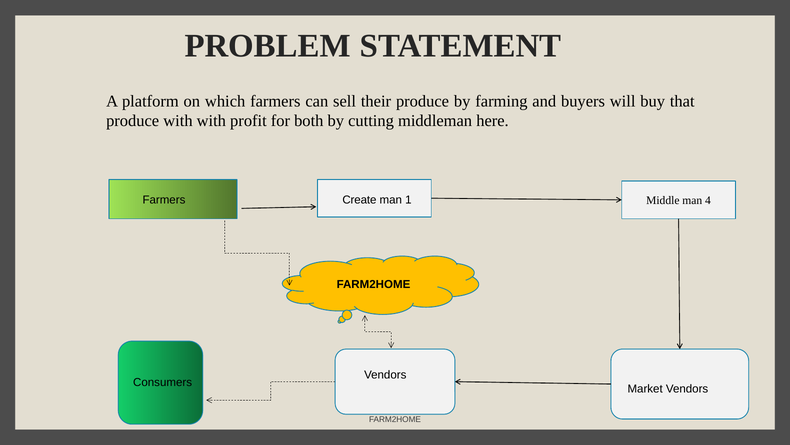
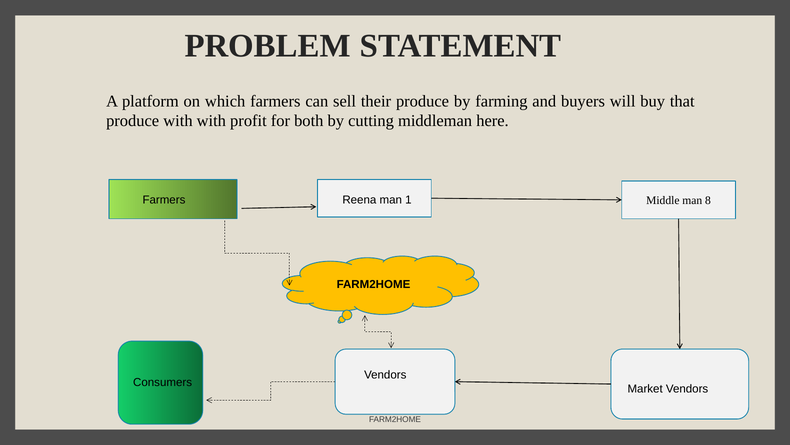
Create: Create -> Reena (359, 199)
4: 4 -> 8 (708, 200)
